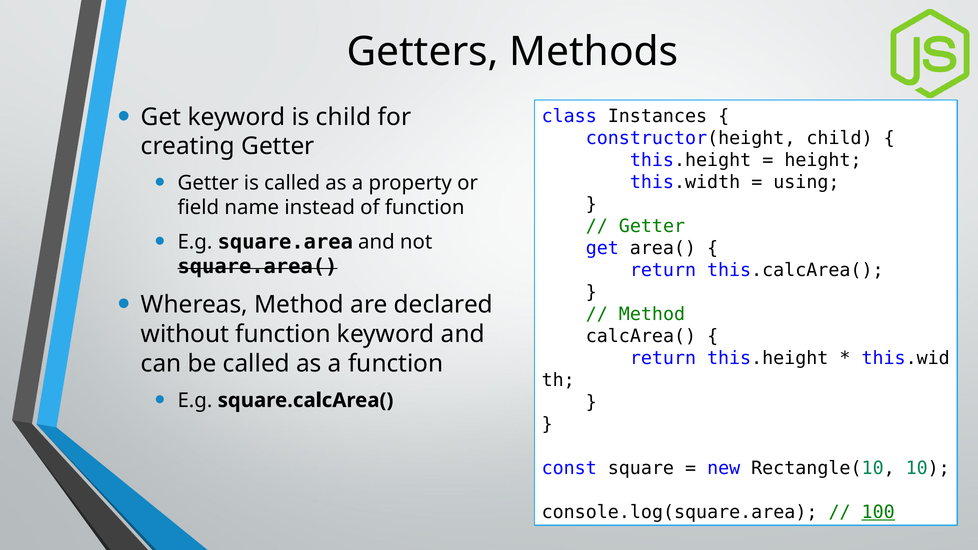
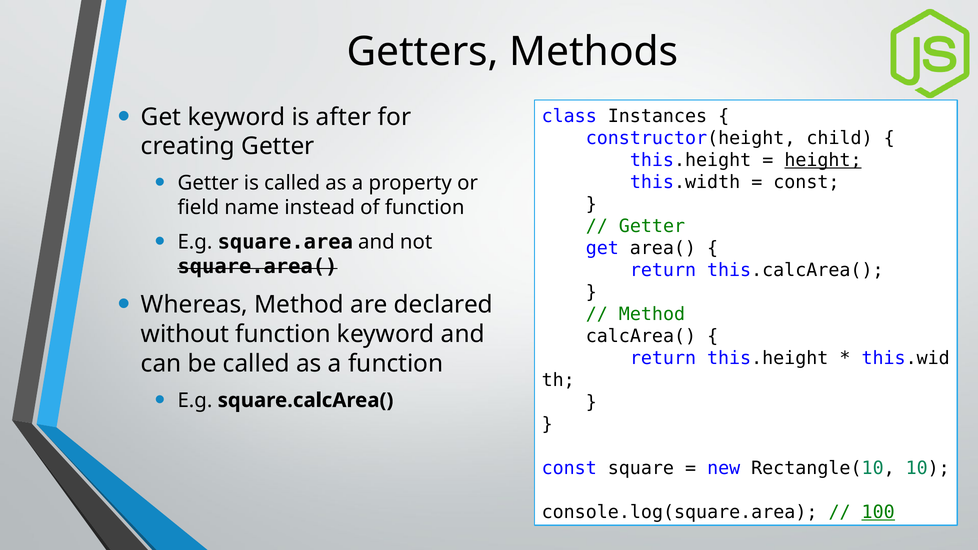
is child: child -> after (344, 117)
height underline: none -> present (823, 160)
using: using -> const (806, 182)
